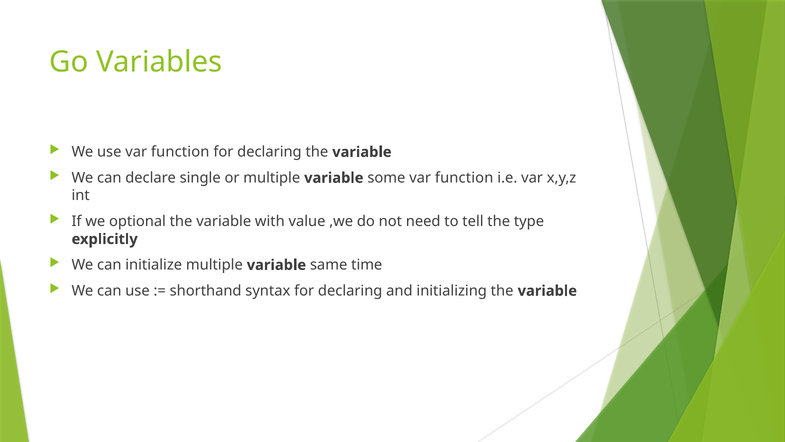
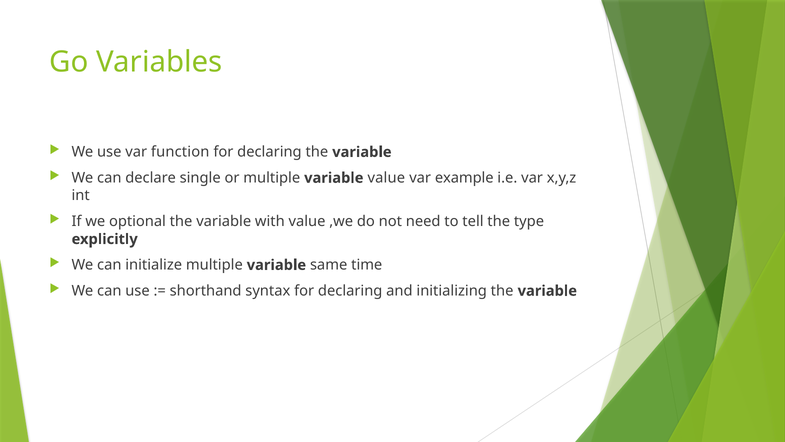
variable some: some -> value (386, 178)
function: function -> example (464, 178)
